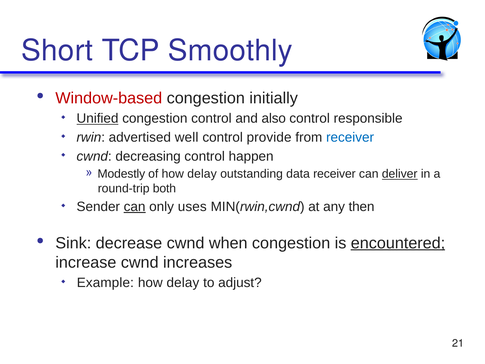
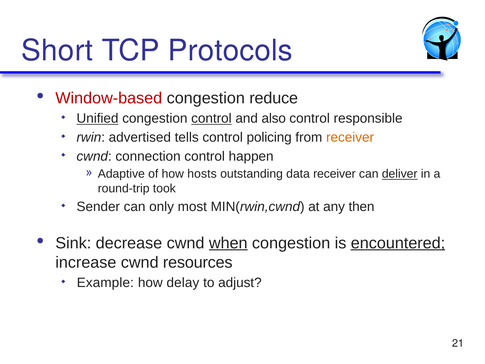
Smoothly: Smoothly -> Protocols (230, 51)
initially: initially -> reduce (274, 98)
control underline: none -> present (211, 118)
well: well -> tells (187, 137)
provide: provide -> policing (269, 137)
receiver colour: blue -> orange (350, 137)
decreasing: decreasing -> connection (148, 156)
Modestly: Modestly -> Adaptive (121, 174)
of how delay: delay -> hosts (202, 174)
both: both -> took (164, 188)
can underline: present -> none (135, 207)
uses: uses -> most (192, 207)
when underline: none -> present (228, 243)
increases: increases -> resources (198, 262)
